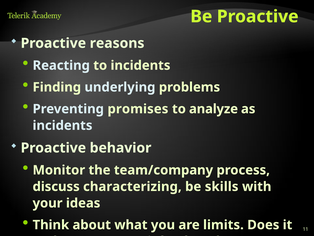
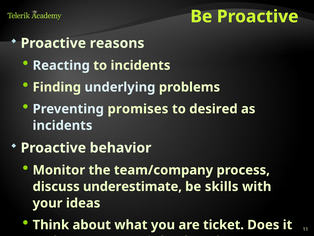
analyze: analyze -> desired (213, 109)
characterizing: characterizing -> underestimate (132, 186)
limits: limits -> ticket (224, 224)
